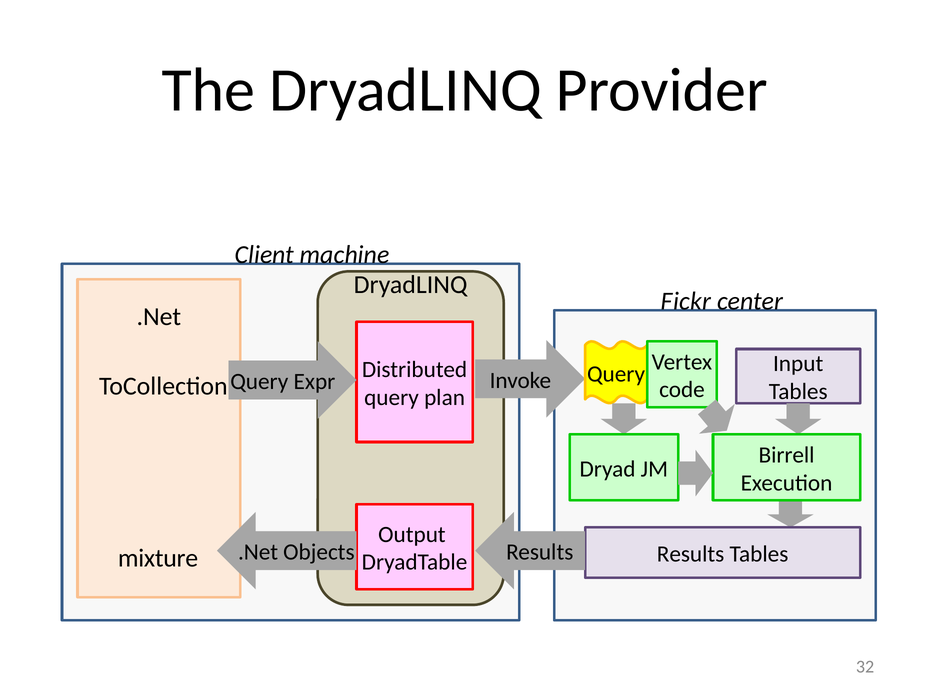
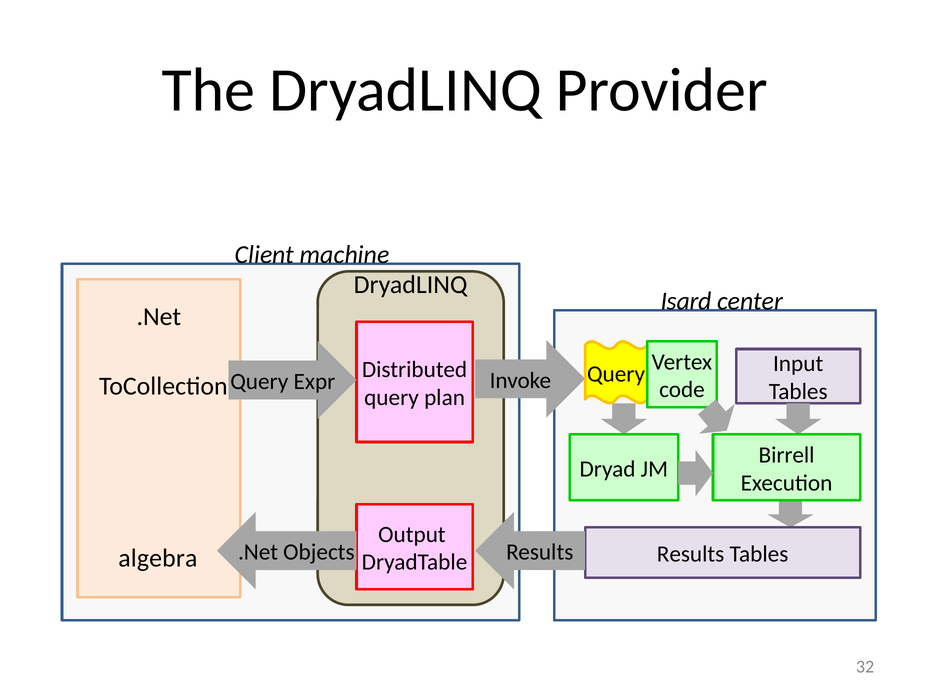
Fickr: Fickr -> Isard (686, 301)
mixture: mixture -> algebra (158, 558)
